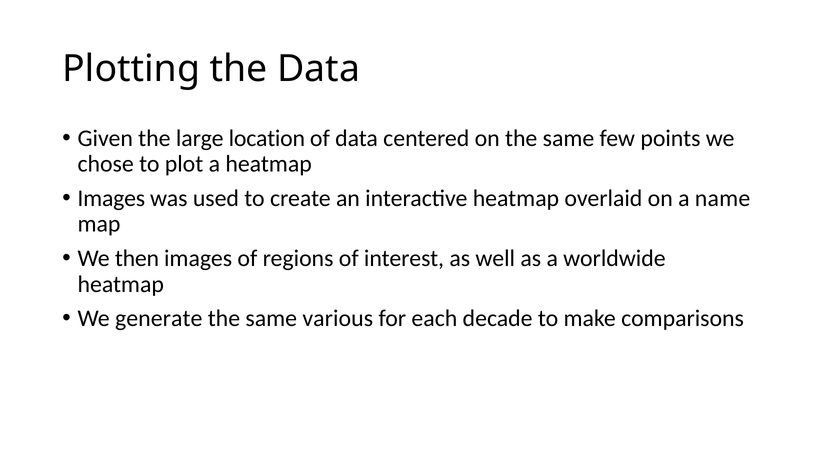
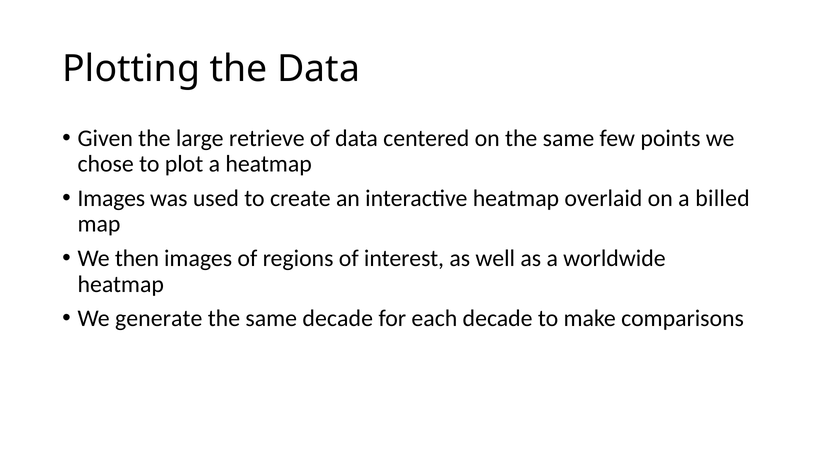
location: location -> retrieve (267, 138)
name: name -> billed (723, 198)
same various: various -> decade (338, 318)
